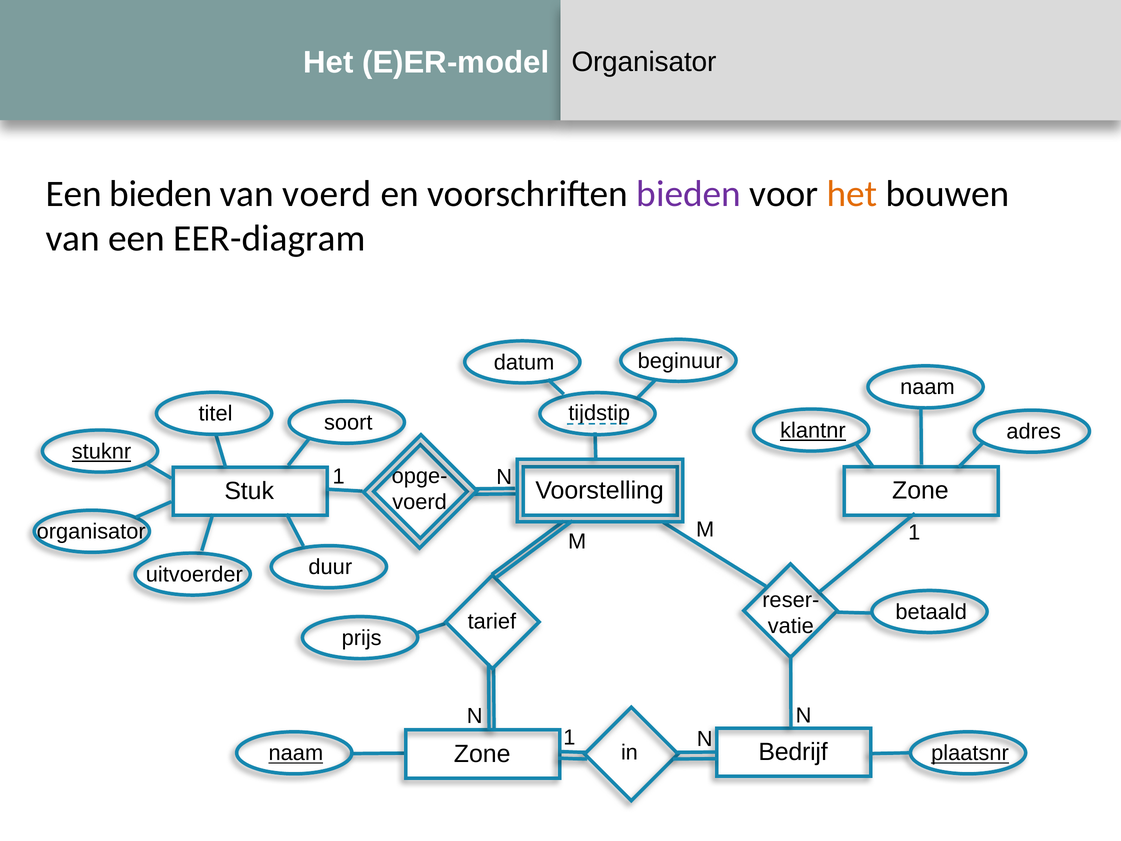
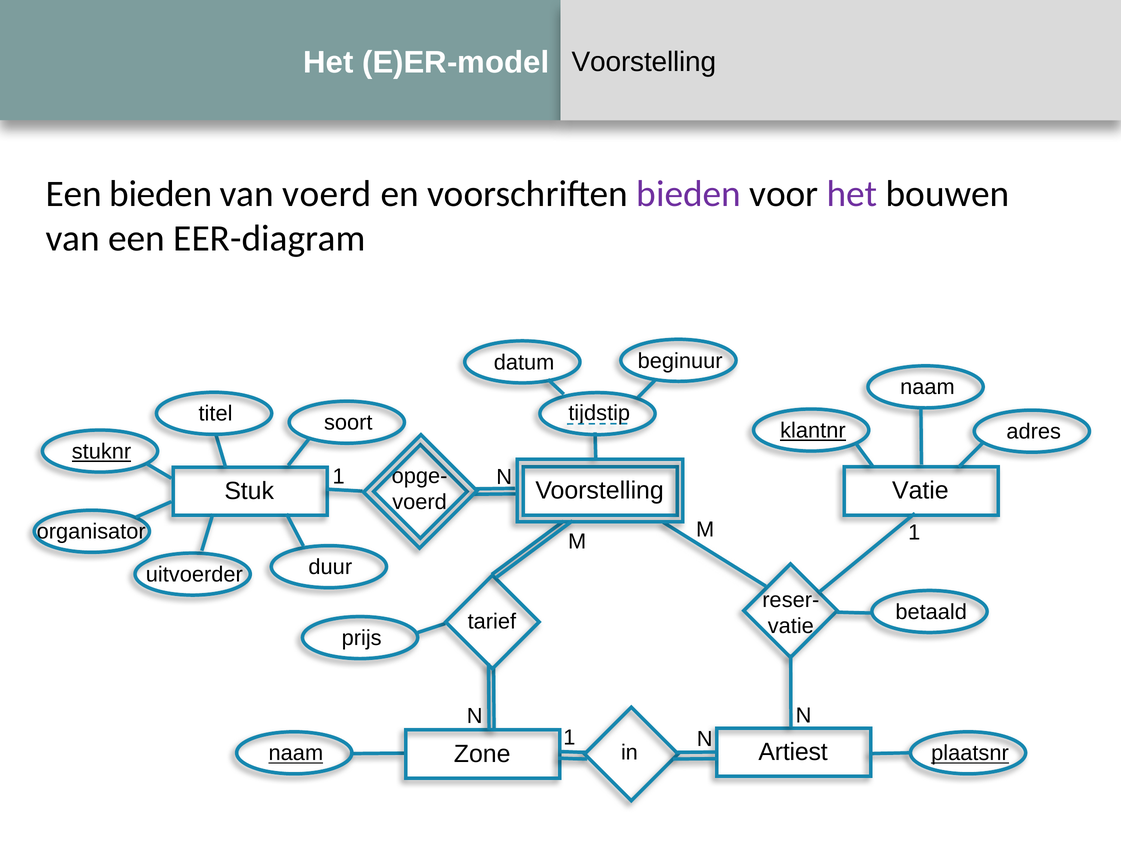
E)ER-model Organisator: Organisator -> Voorstelling (644, 62)
het colour: orange -> purple (852, 194)
Zone: Zone -> Vatie (920, 491)
Bedrijf: Bedrijf -> Artiest (793, 752)
